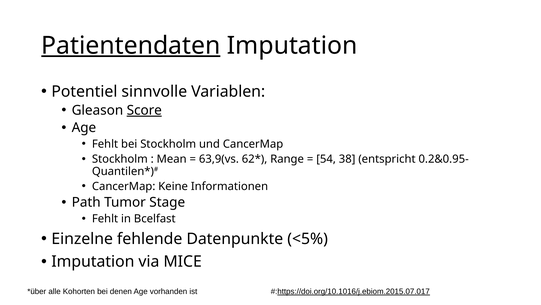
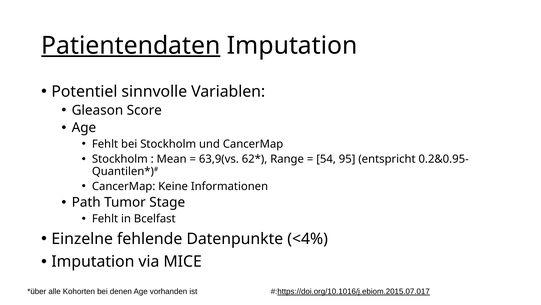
Score underline: present -> none (144, 110)
38: 38 -> 95 (347, 159)
<5%: <5% -> <4% (308, 238)
